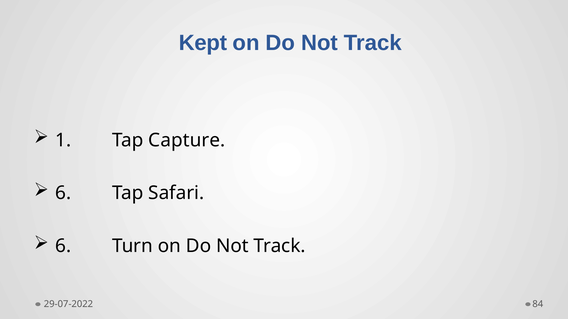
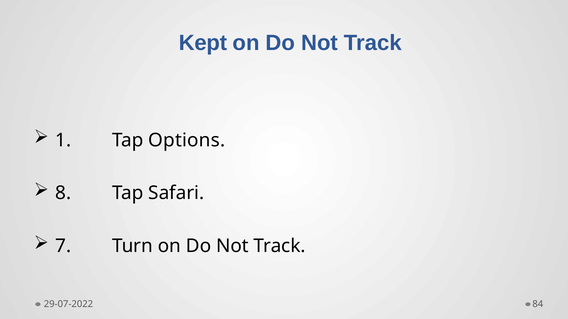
Capture: Capture -> Options (187, 140)
6: 6 -> 8 (63, 193)
6: 6 -> 7 (63, 246)
